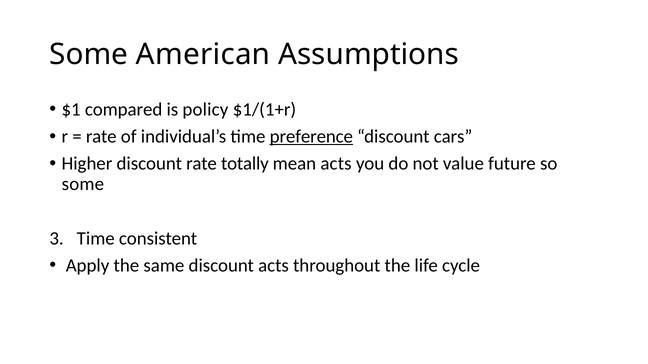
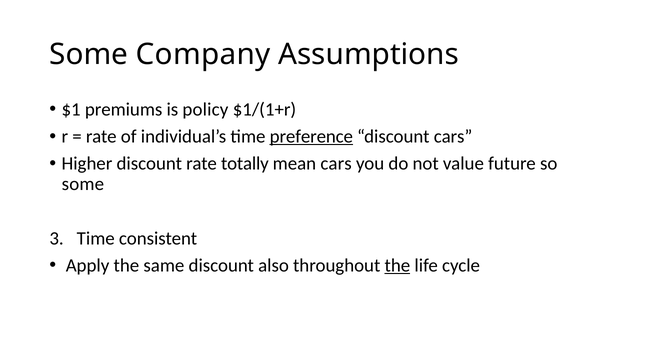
American: American -> Company (203, 54)
compared: compared -> premiums (124, 110)
mean acts: acts -> cars (336, 164)
discount acts: acts -> also (274, 266)
the underline: none -> present (397, 266)
